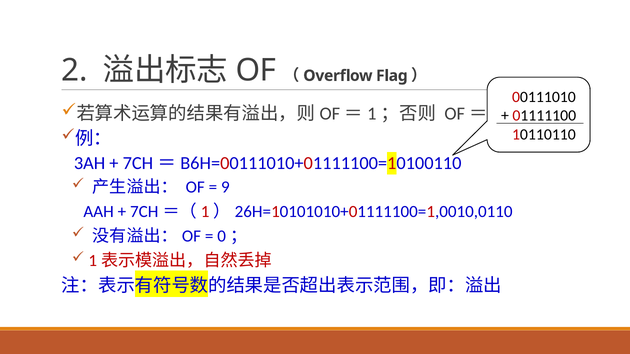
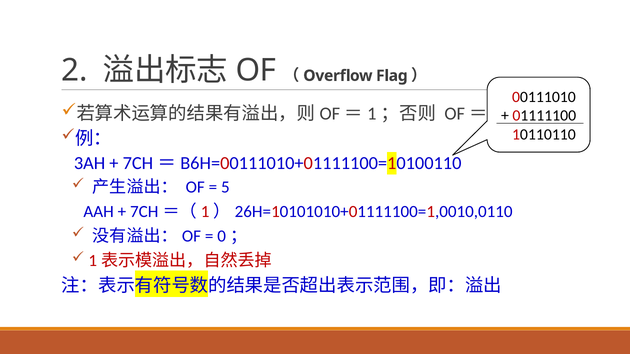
9: 9 -> 5 (225, 187)
